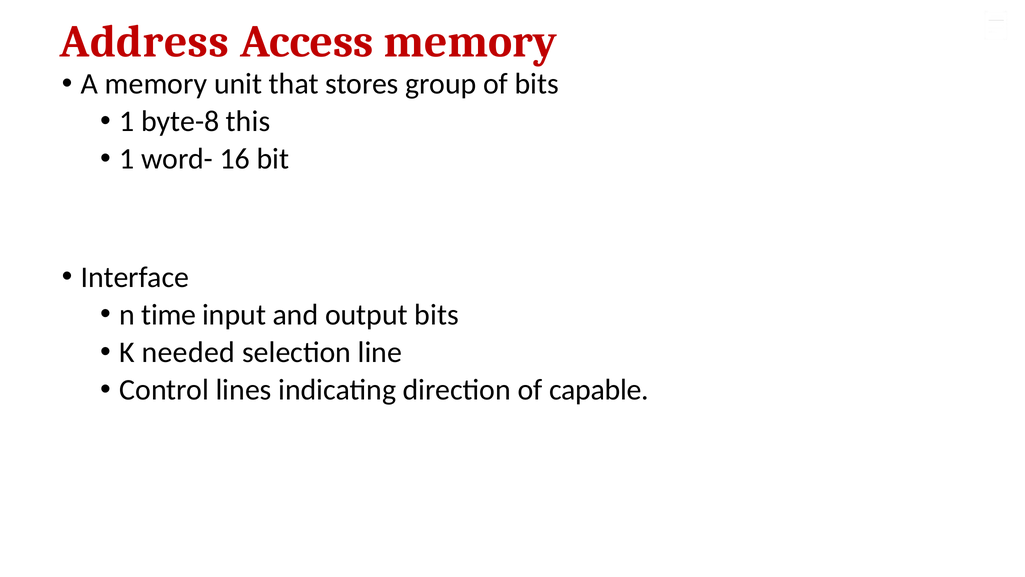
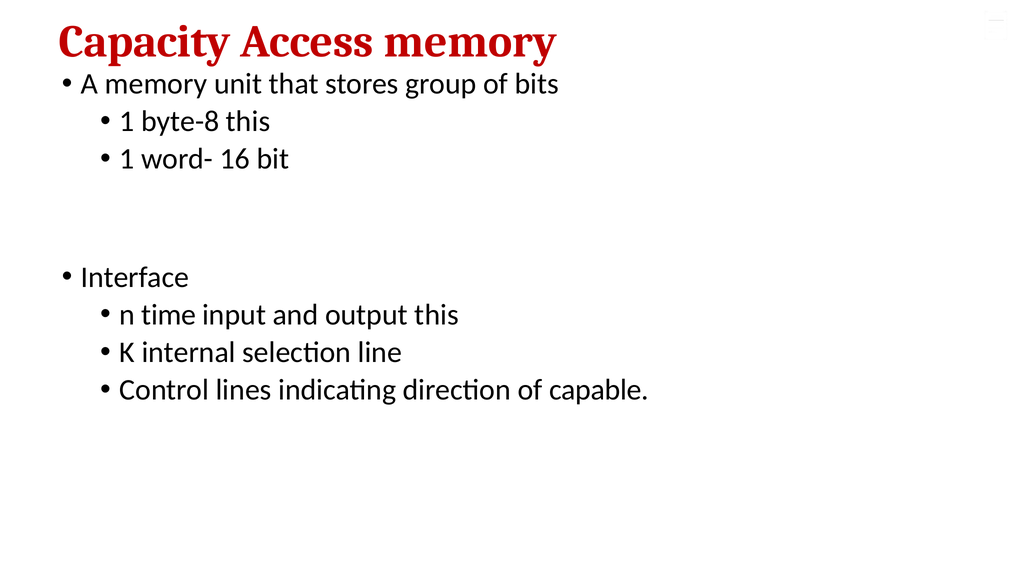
Address: Address -> Capacity (145, 42)
output bits: bits -> this (437, 314)
needed: needed -> internal (189, 352)
